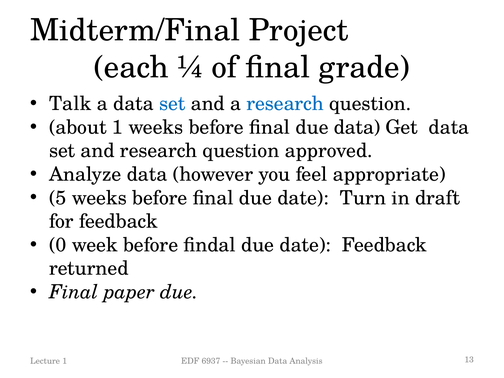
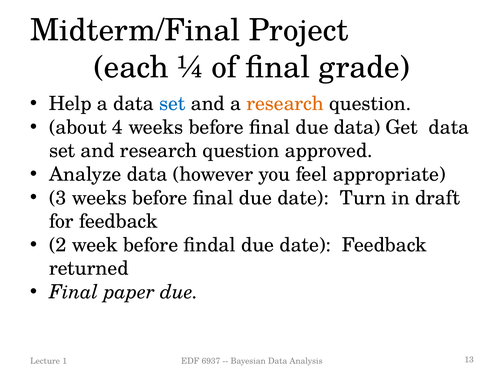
Talk: Talk -> Help (70, 104)
research colour: blue -> orange (285, 104)
about 1: 1 -> 4 (117, 127)
5: 5 -> 3 (58, 198)
0: 0 -> 2 (58, 245)
